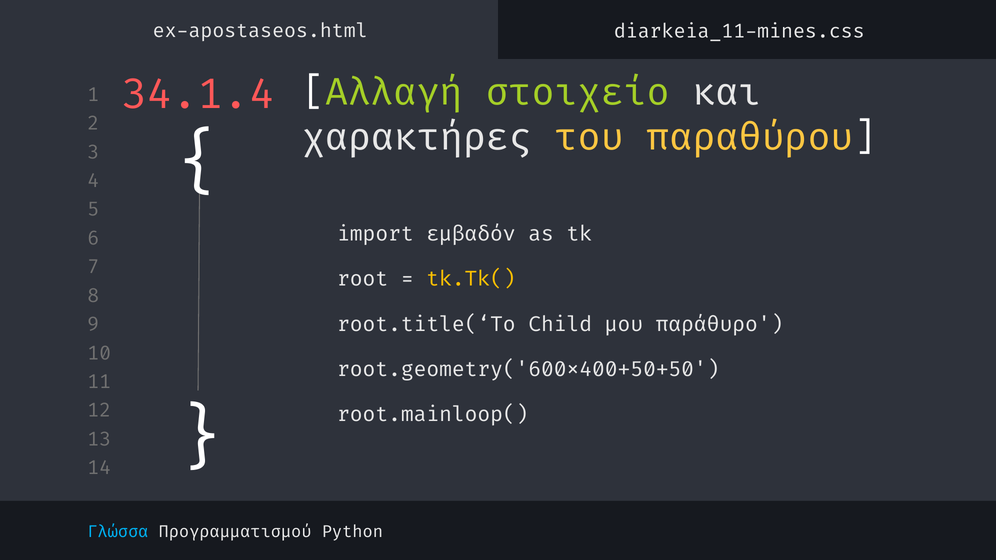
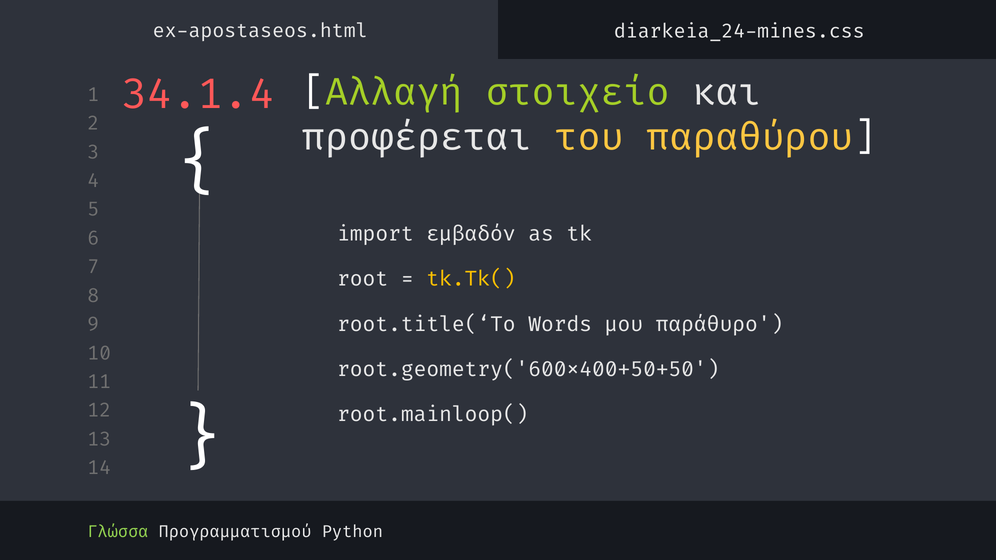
diarkeia_11-mines.css: diarkeia_11-mines.css -> diarkeia_24-mines.css (739, 32)
χαρακτήρες: χαρακτήρες -> προφέρεται (417, 137)
Child: Child -> Words (560, 324)
Γλώσσα colour: light blue -> light green (118, 532)
